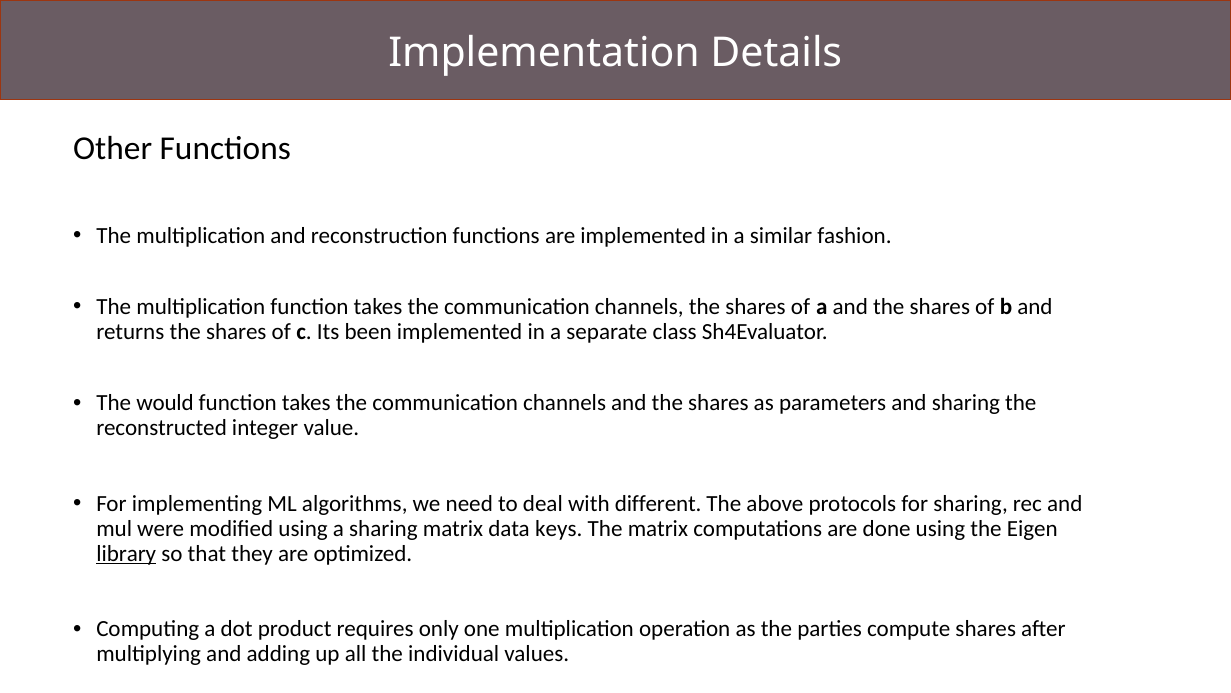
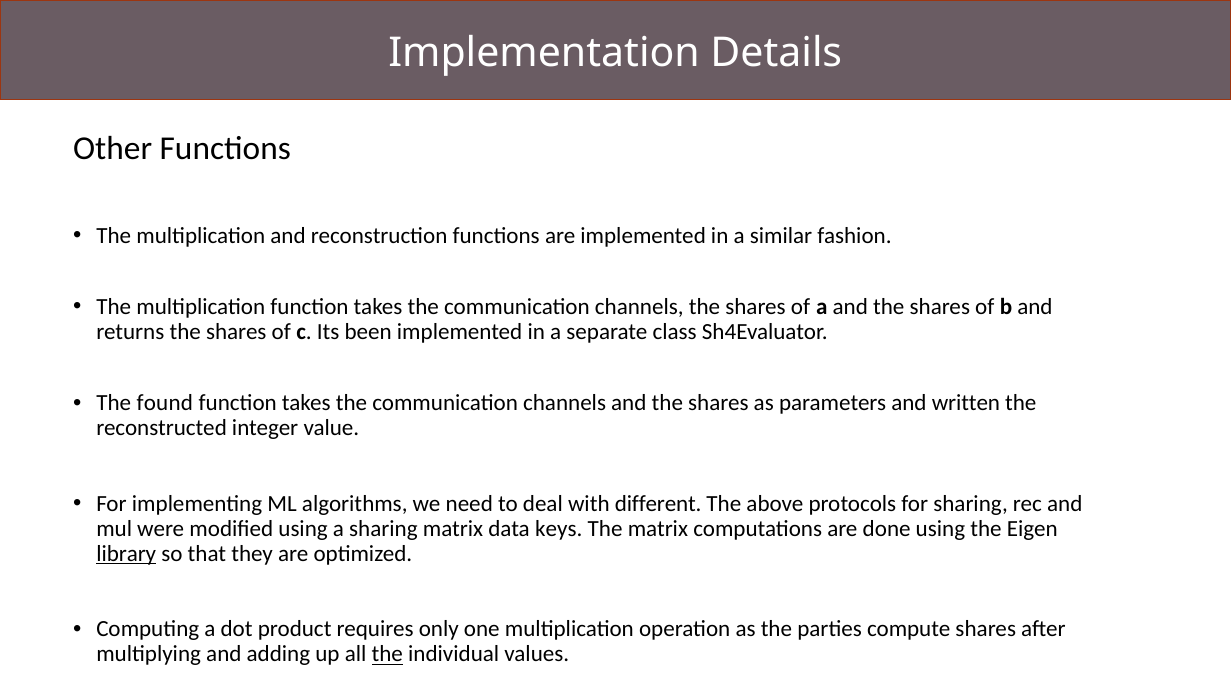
would: would -> found (165, 403)
and sharing: sharing -> written (966, 403)
the underline: none -> present (387, 654)
